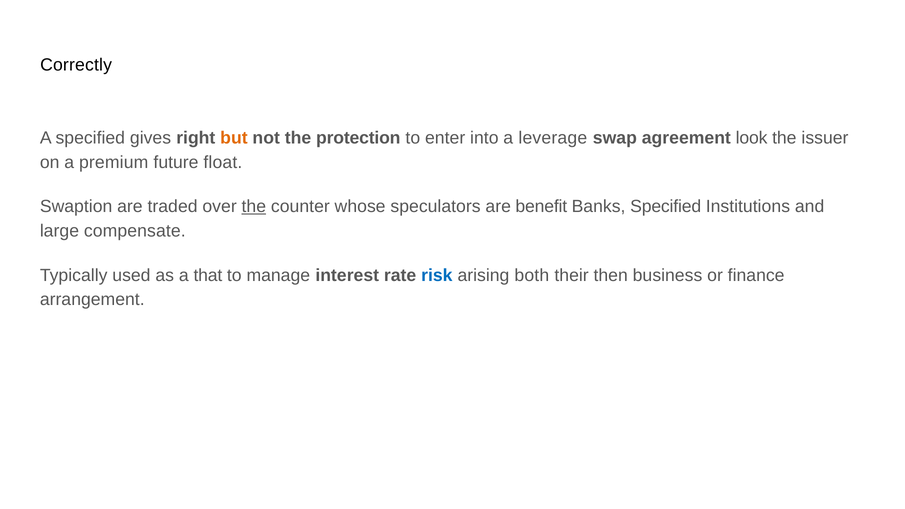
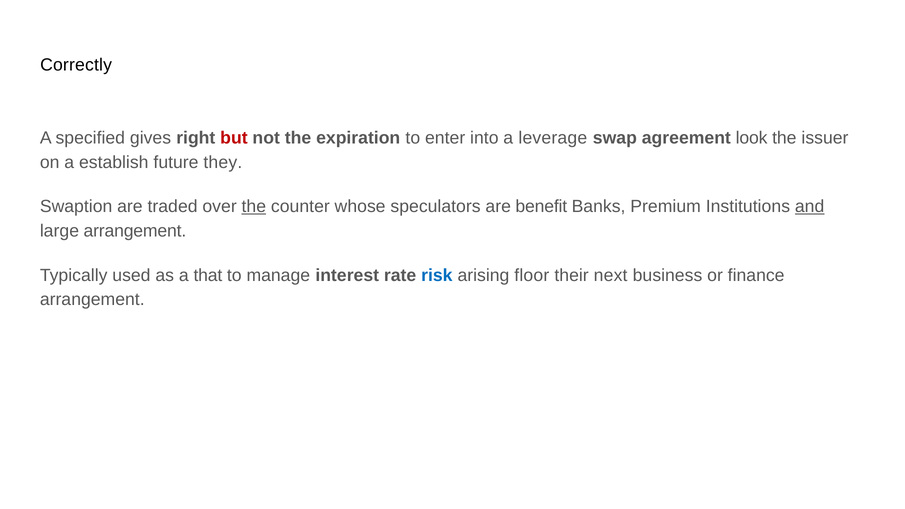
but colour: orange -> red (234, 138)
protection: protection -> expiration (358, 138)
premium: premium -> establish (114, 162)
float: float -> they (223, 162)
Banks Specified: Specified -> Premium (666, 207)
and underline: none -> present (810, 207)
large compensate: compensate -> arrangement (135, 231)
both: both -> floor (532, 275)
then: then -> next (611, 275)
